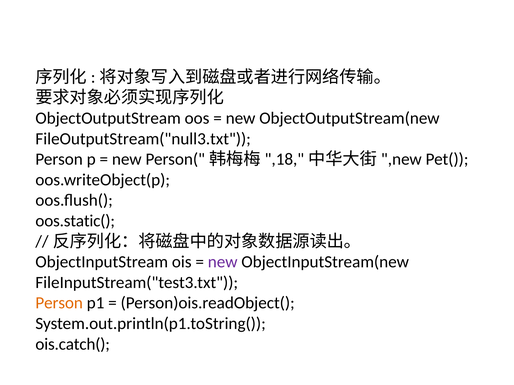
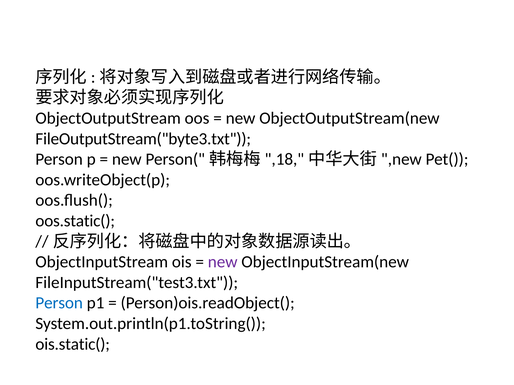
FileOutputStream("null3.txt: FileOutputStream("null3.txt -> FileOutputStream("byte3.txt (143, 139)
Person colour: orange -> blue (59, 303)
ois.catch(: ois.catch( -> ois.static( (73, 344)
